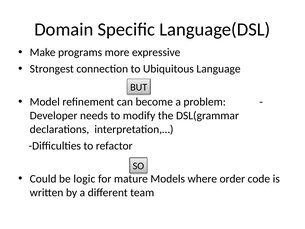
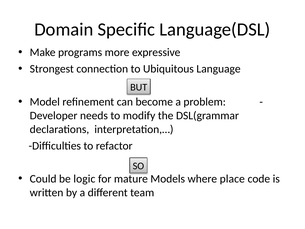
order: order -> place (232, 179)
